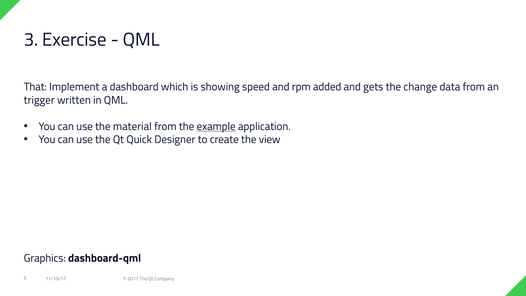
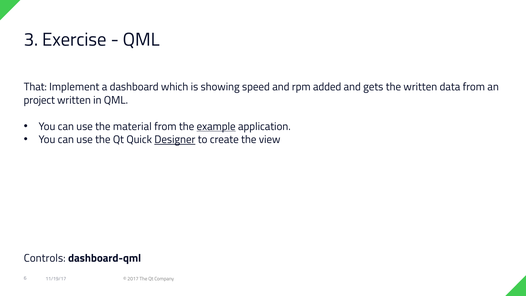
the change: change -> written (420, 87)
trigger: trigger -> project (39, 100)
Designer underline: none -> present (175, 140)
Graphics: Graphics -> Controls (45, 258)
